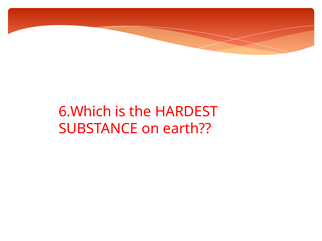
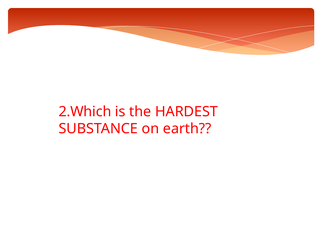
6.Which: 6.Which -> 2.Which (85, 112)
